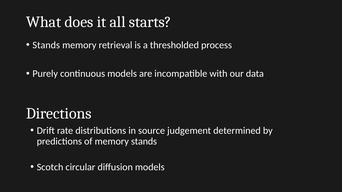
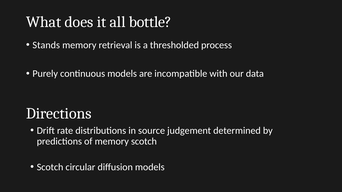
starts: starts -> bottle (150, 22)
memory stands: stands -> scotch (144, 142)
